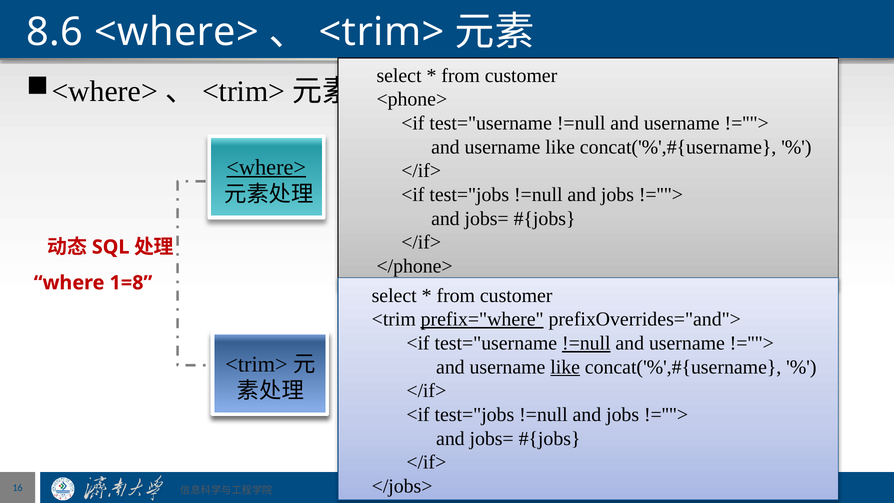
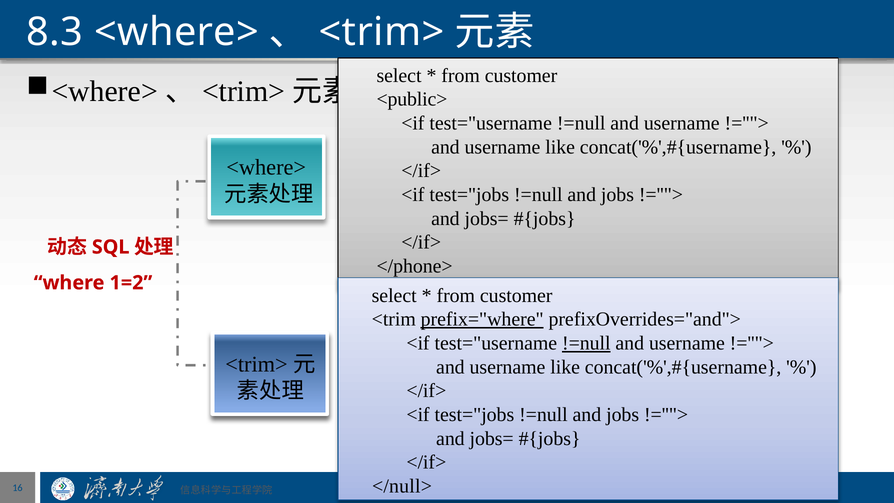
8.6: 8.6 -> 8.3 (54, 32)
<phone>: <phone> -> <public> (412, 99)
<where> underline: present -> none (266, 167)
1=8: 1=8 -> 1=2 (131, 283)
like underline: present -> none (565, 367)
</jobs>: </jobs> -> </null> (402, 486)
